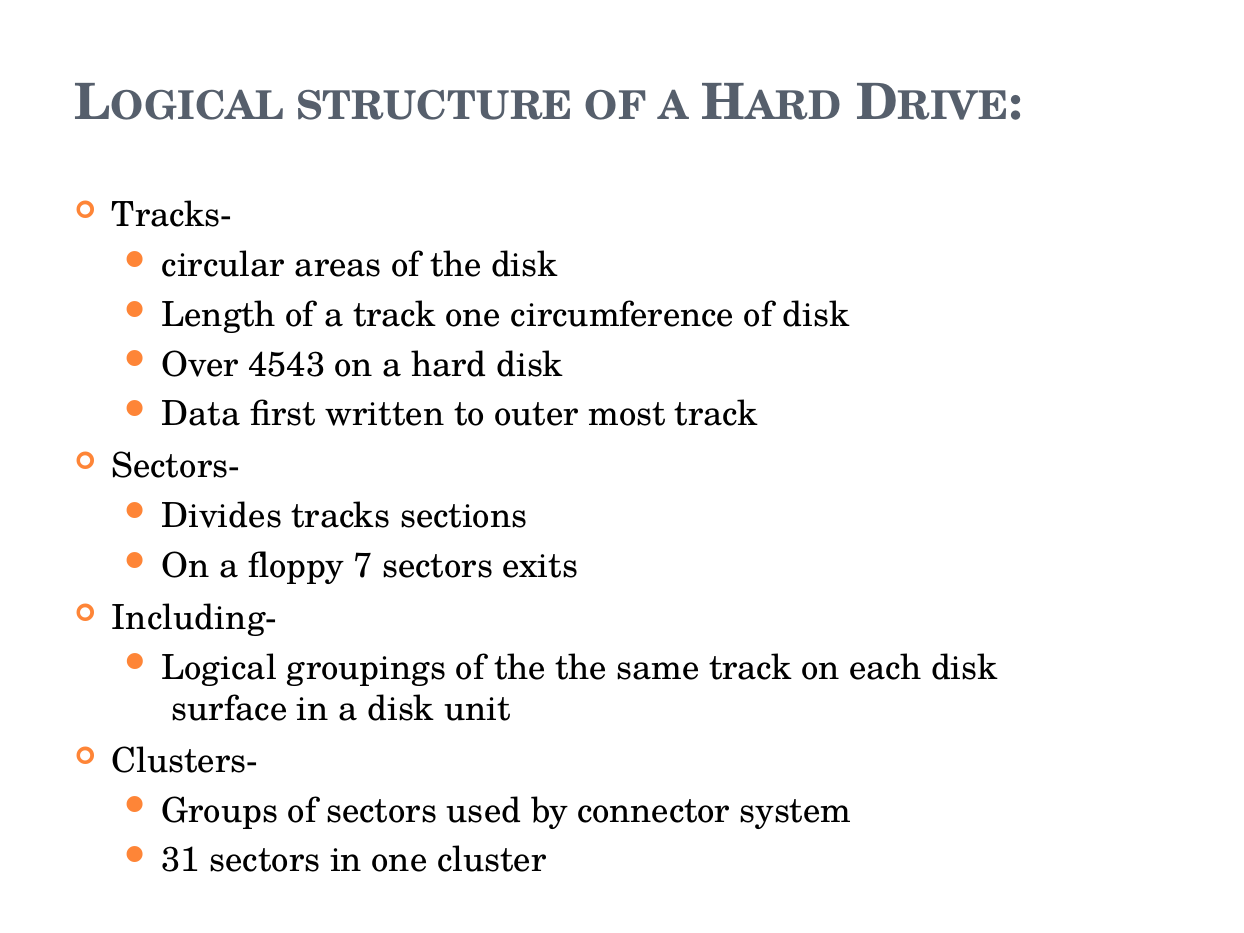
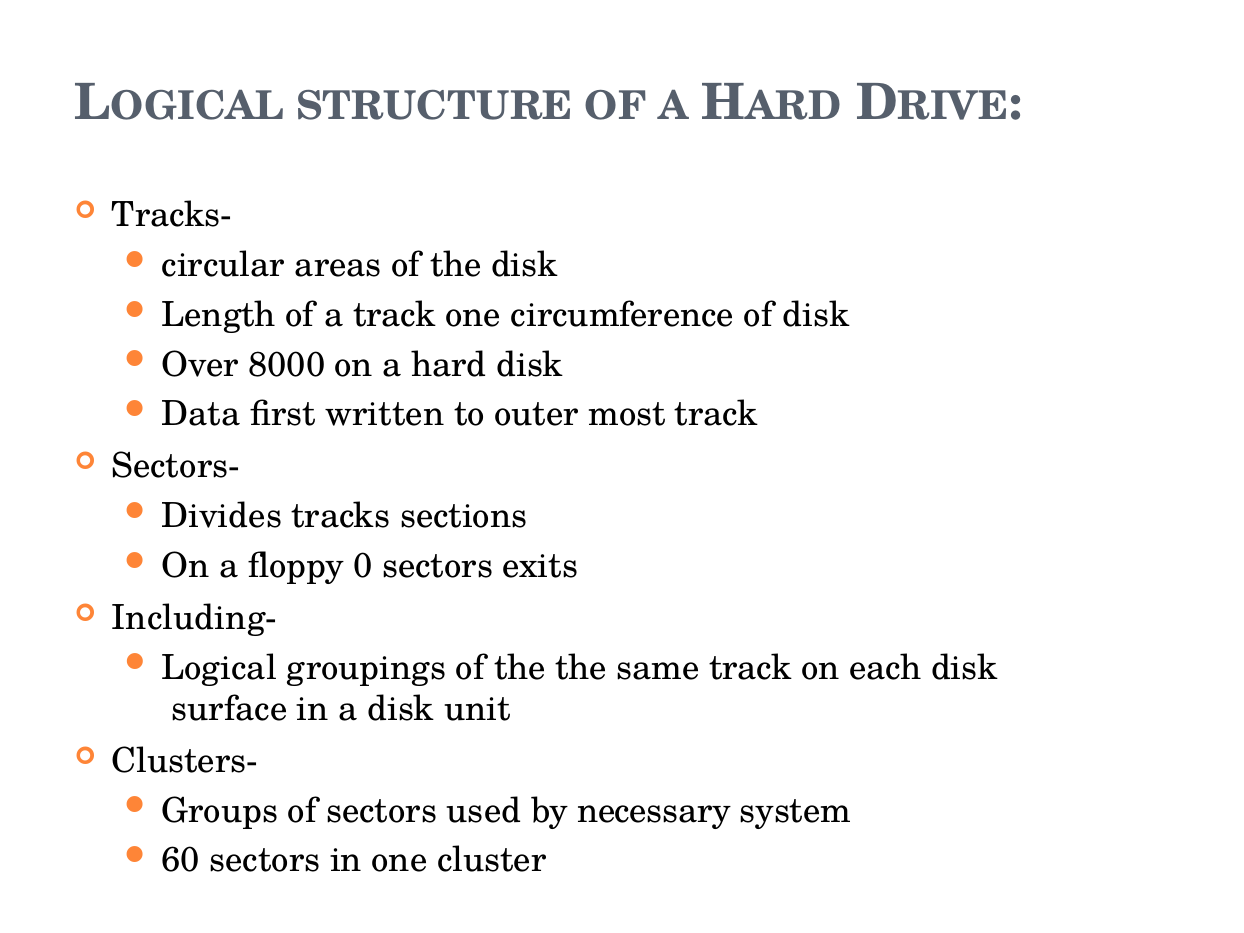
4543: 4543 -> 8000 (287, 365)
7: 7 -> 0 (363, 566)
connector: connector -> necessary (654, 811)
31: 31 -> 60 (181, 861)
